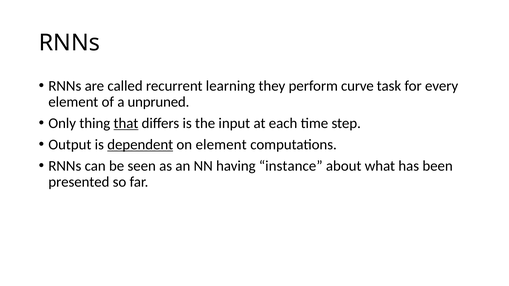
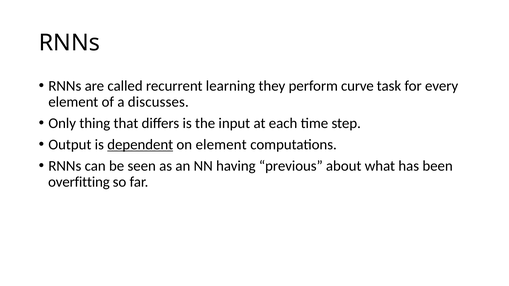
unpruned: unpruned -> discusses (158, 102)
that underline: present -> none (126, 123)
instance: instance -> previous (291, 166)
presented: presented -> overfitting (79, 182)
